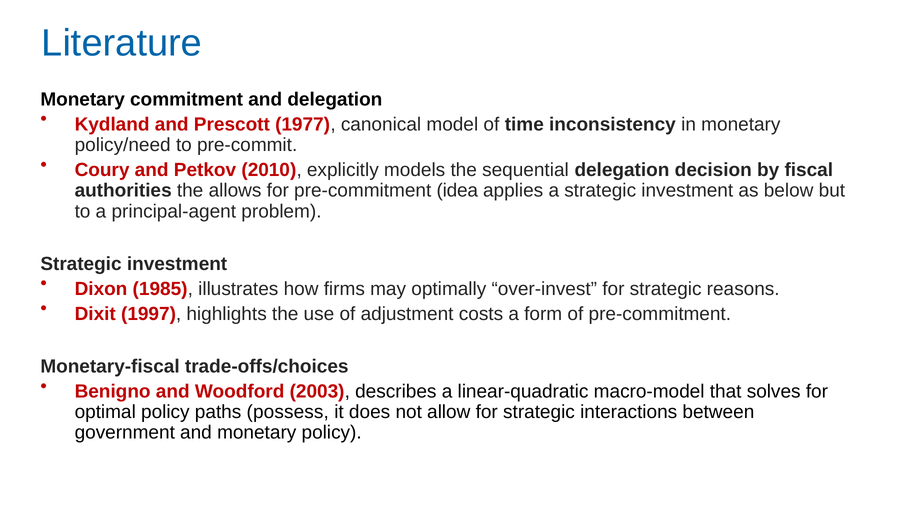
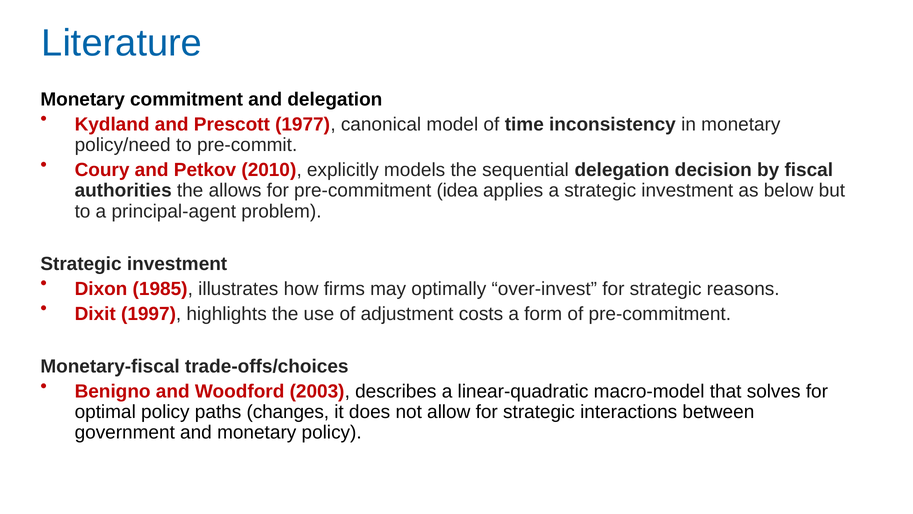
possess: possess -> changes (288, 412)
